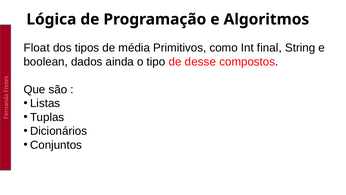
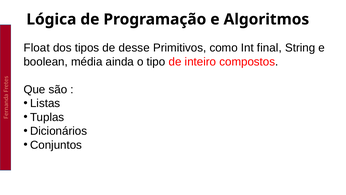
média: média -> desse (134, 48)
dados: dados -> média (87, 62)
desse: desse -> inteiro (200, 62)
